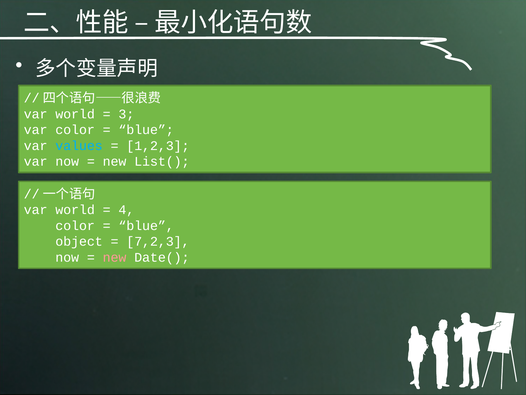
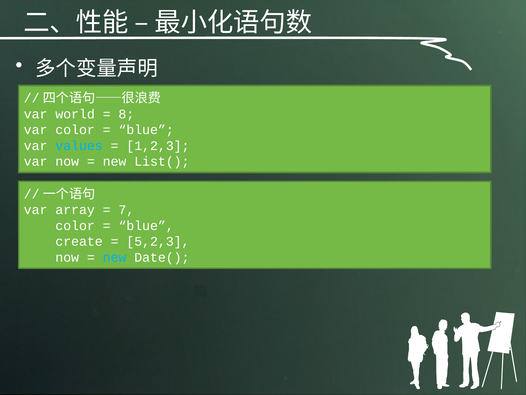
3: 3 -> 8 (126, 114)
world: world -> array (75, 210)
4: 4 -> 7 (126, 210)
object: object -> create (79, 241)
7,2,3: 7,2,3 -> 5,2,3 (158, 241)
new colour: pink -> light blue (115, 257)
